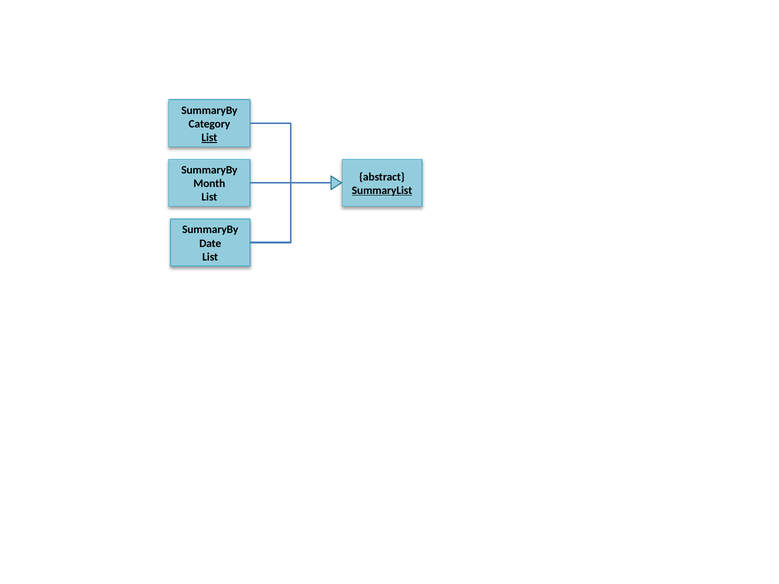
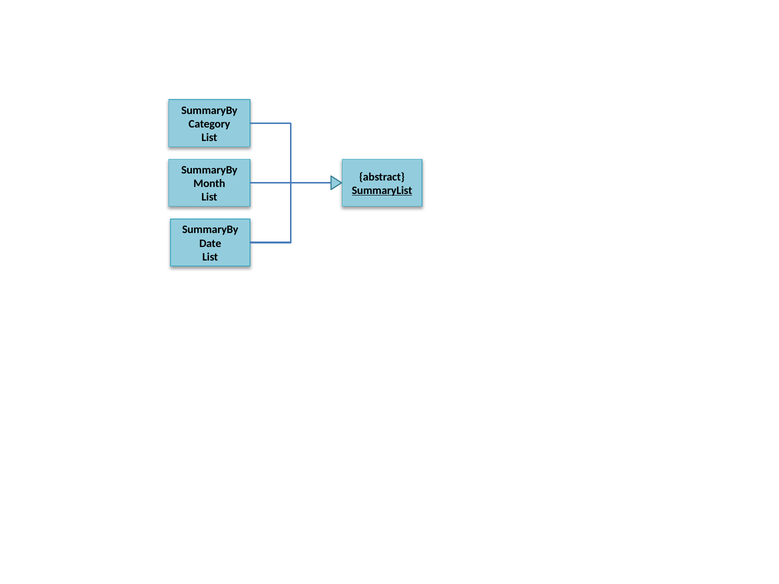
List underline: present -> none (209, 138)
